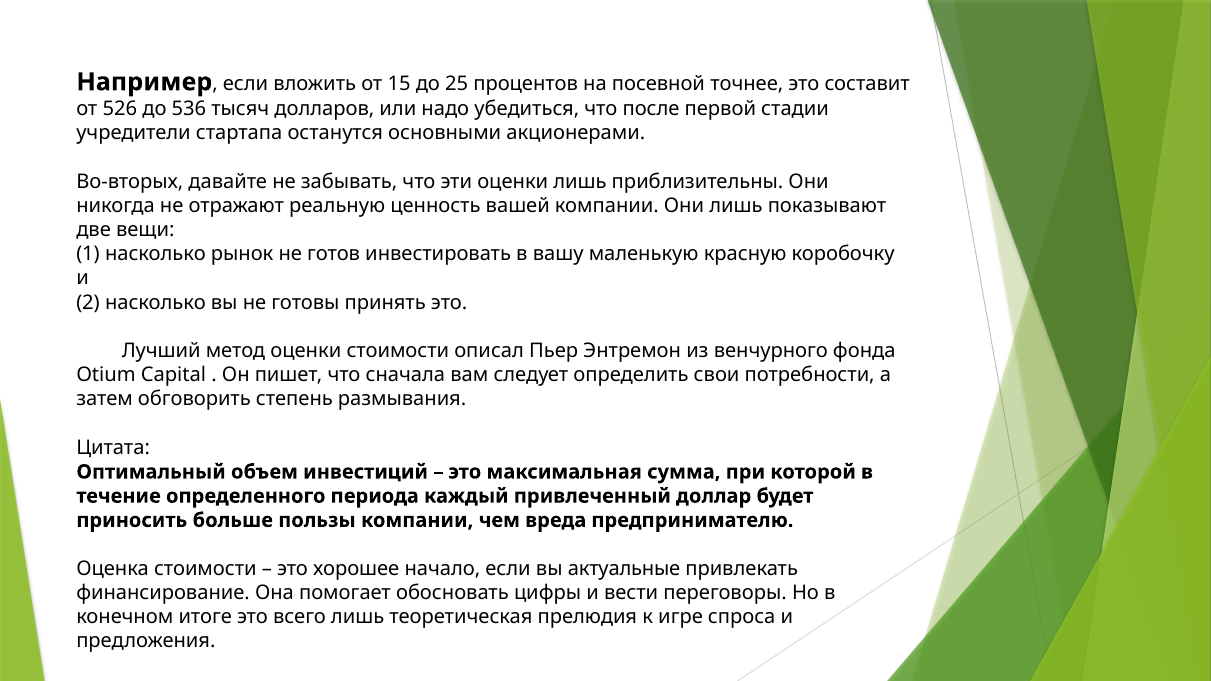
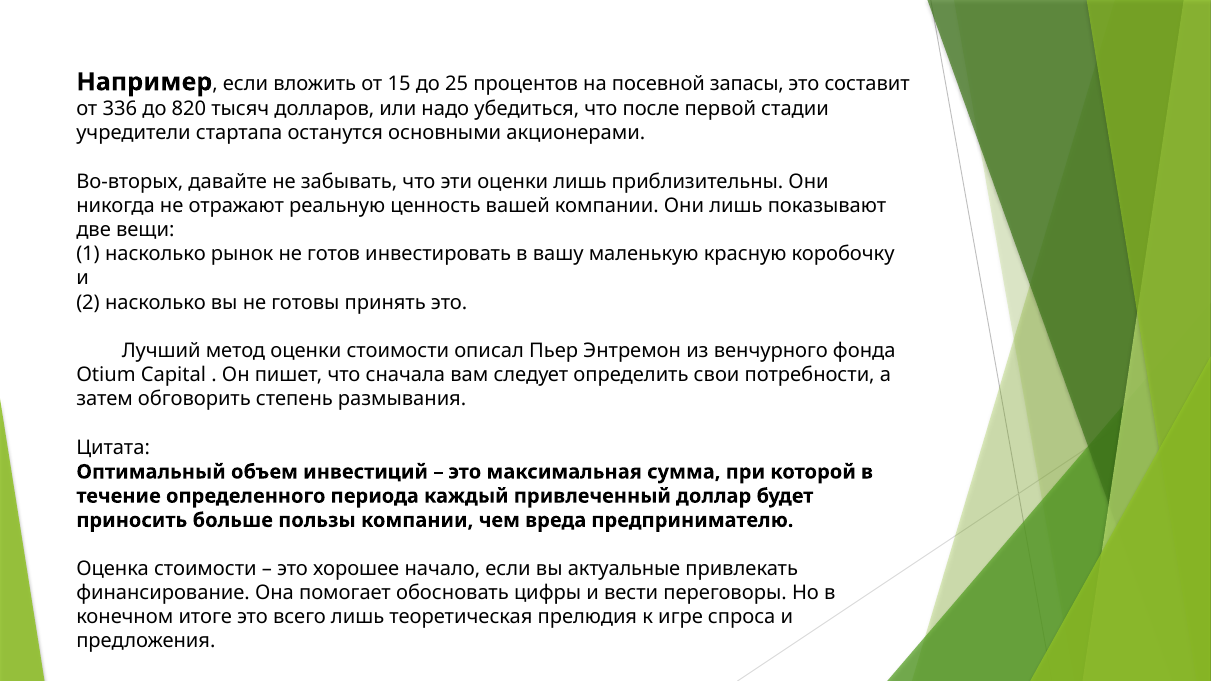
точнее: точнее -> запасы (747, 84)
526: 526 -> 336 (120, 109)
536: 536 -> 820 (189, 109)
